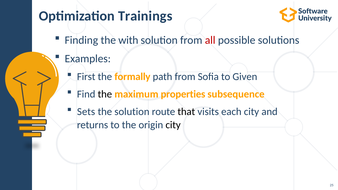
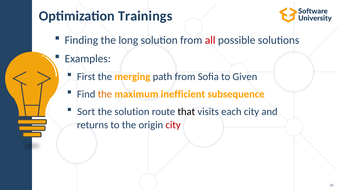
with: with -> long (128, 40)
formally: formally -> merging (132, 77)
the colour: black -> orange (105, 94)
properties: properties -> inefficient (183, 94)
Sets: Sets -> Sort (86, 112)
city colour: black -> red (173, 125)
